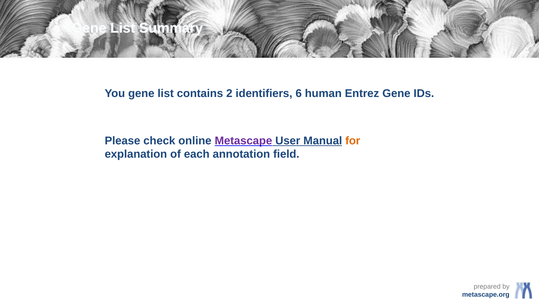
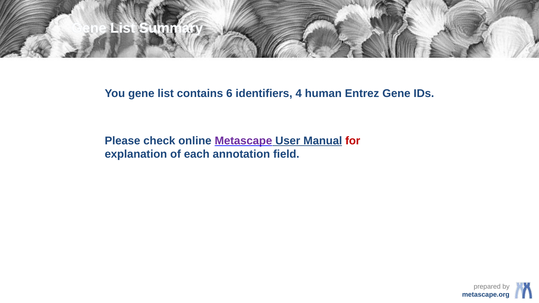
2: 2 -> 6 (229, 94)
6: 6 -> 4 (299, 94)
for colour: orange -> red (353, 141)
